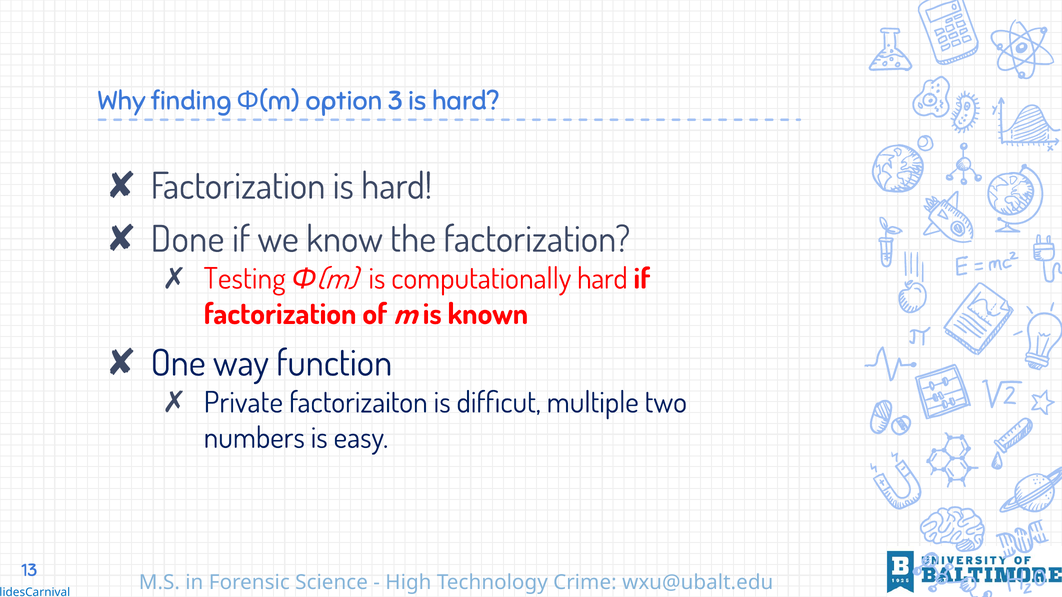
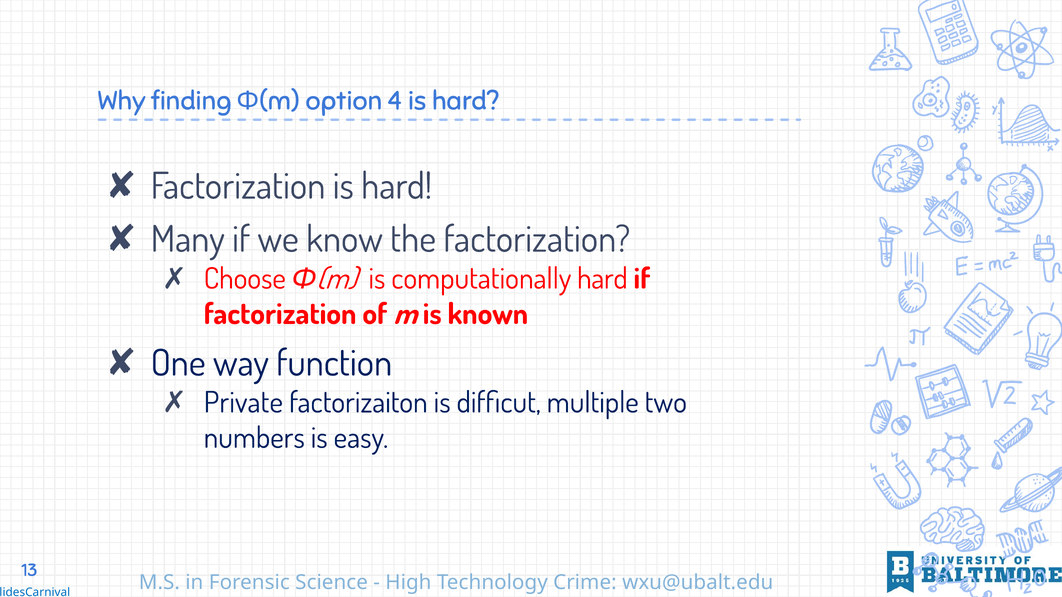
3: 3 -> 4 (395, 101)
Done: Done -> Many (188, 240)
Testing: Testing -> Choose (245, 279)
